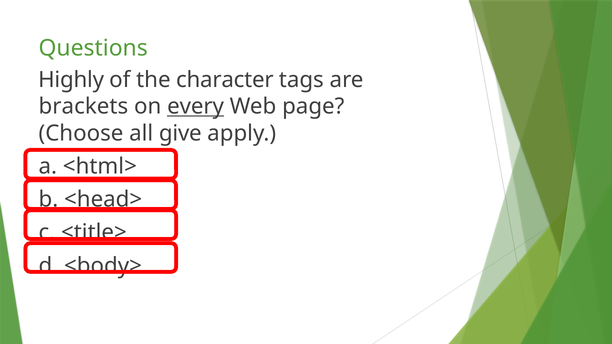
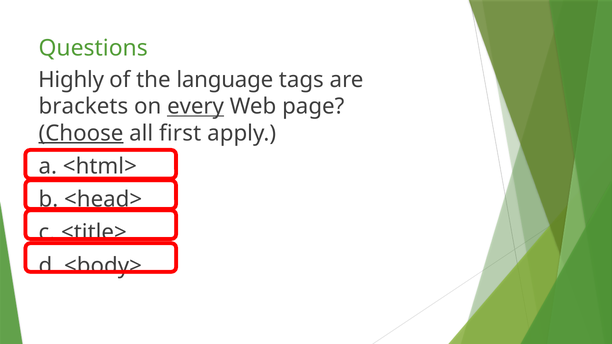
character: character -> language (225, 80)
Choose underline: none -> present (81, 133)
give: give -> first (180, 133)
